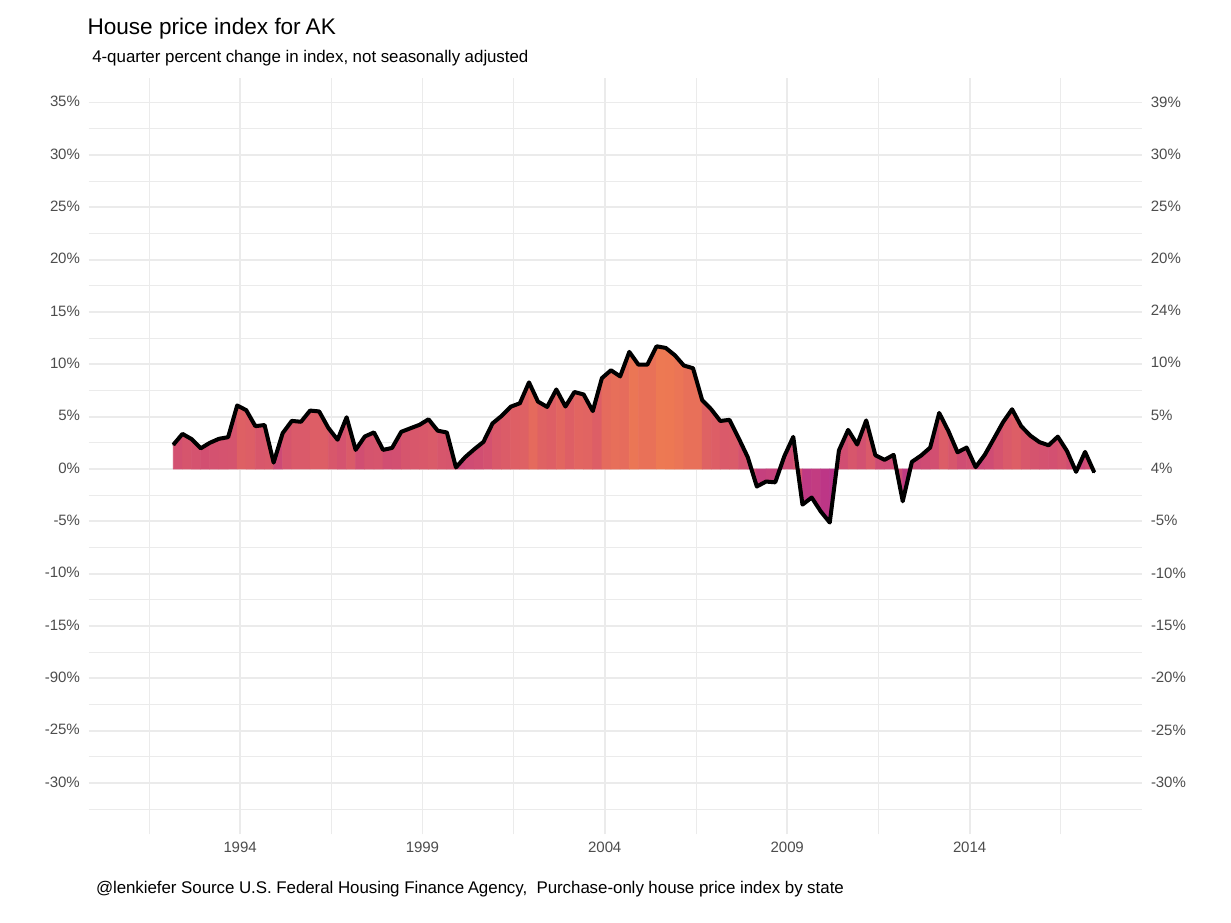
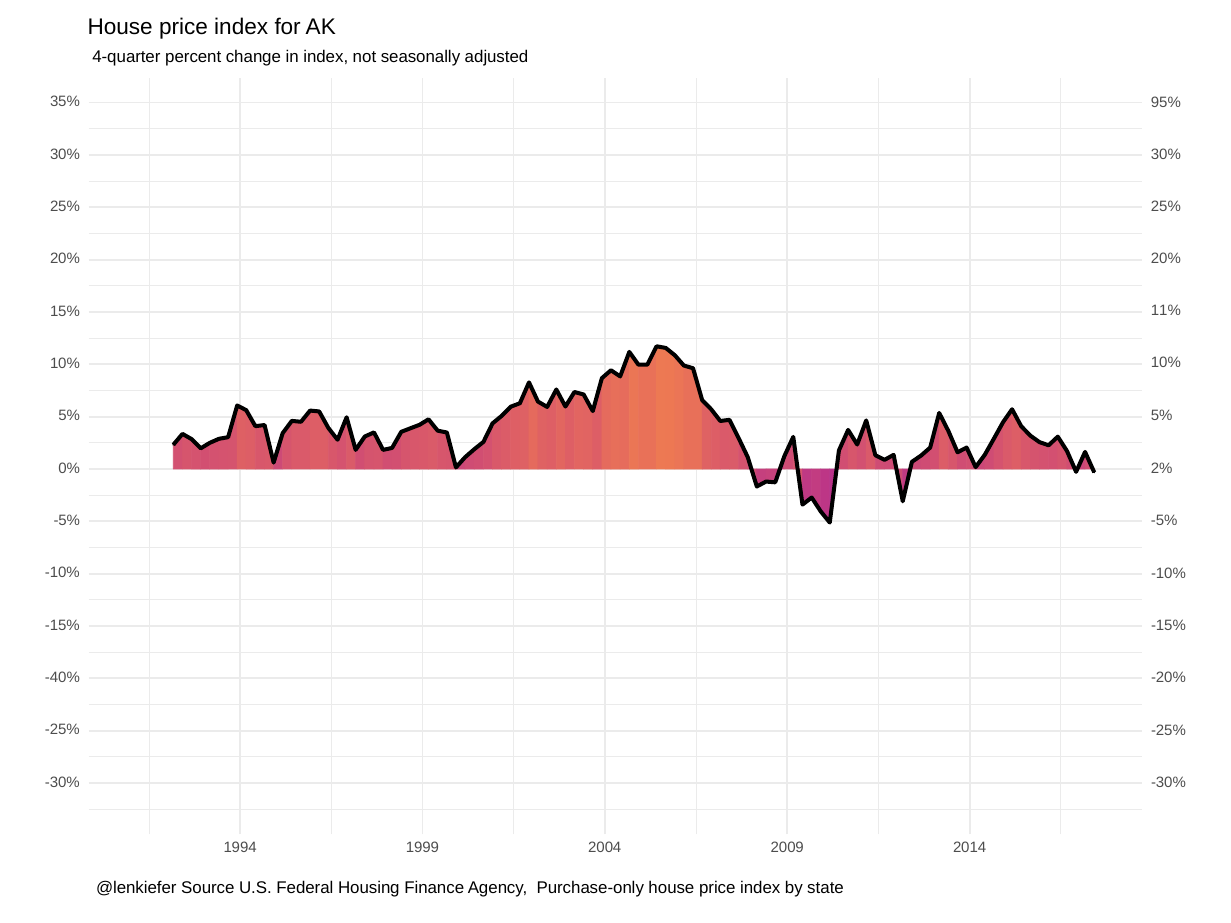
39%: 39% -> 95% (1166, 102)
24%: 24% -> 11% (1166, 311)
4%: 4% -> 2% (1162, 469)
-90%: -90% -> -40% (62, 678)
